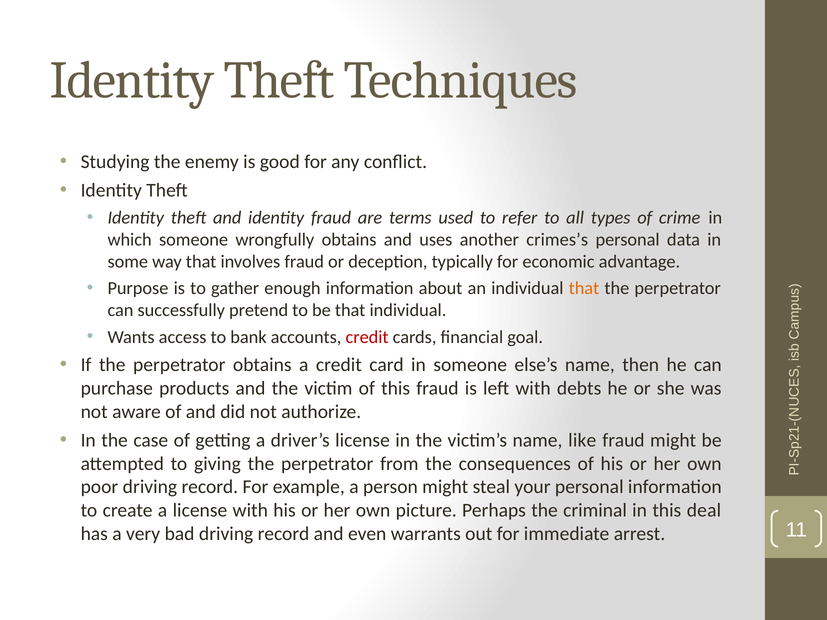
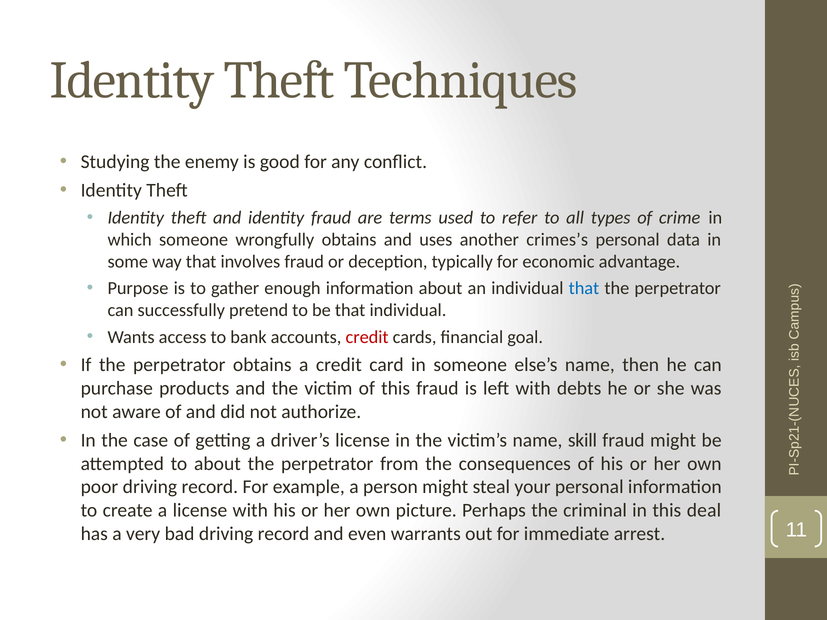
that colour: orange -> blue (584, 288)
like: like -> skill (582, 440)
to giving: giving -> about (217, 464)
